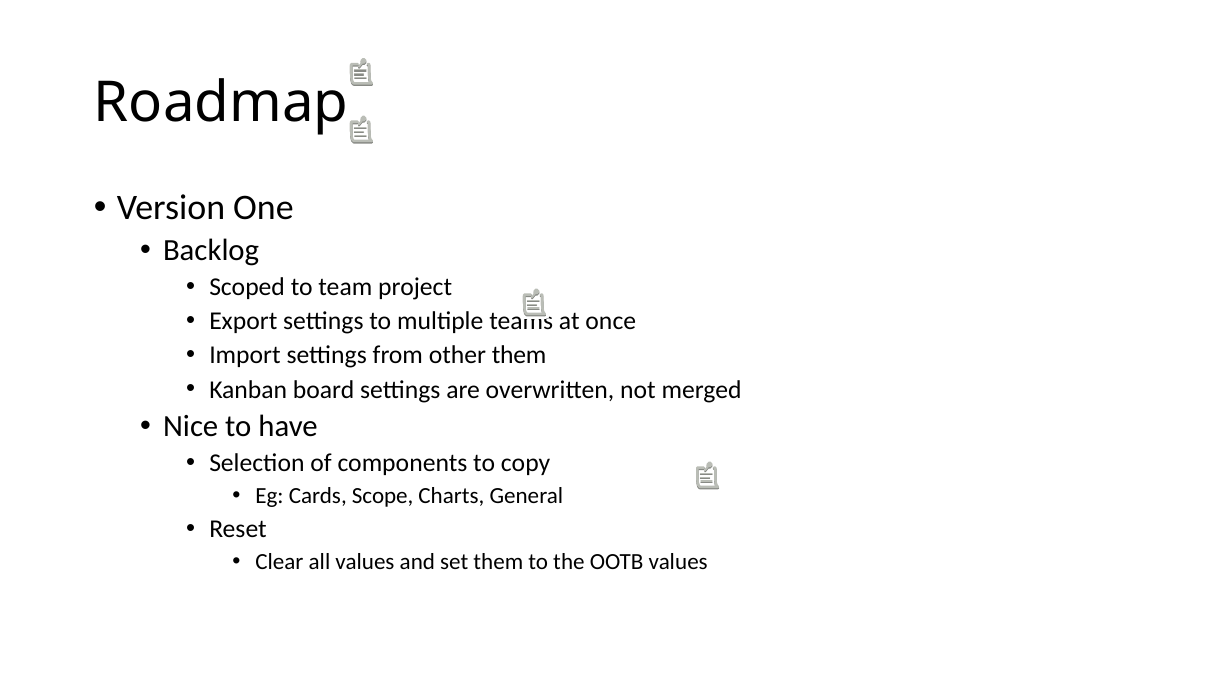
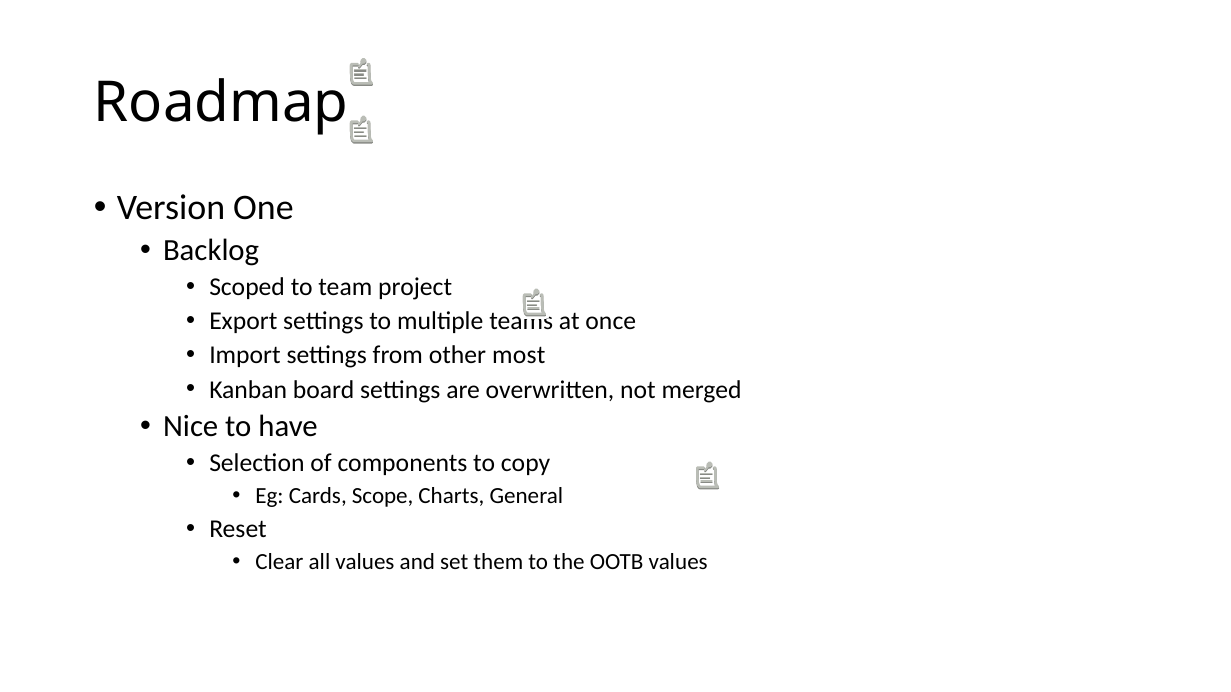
other them: them -> most (519, 356)
